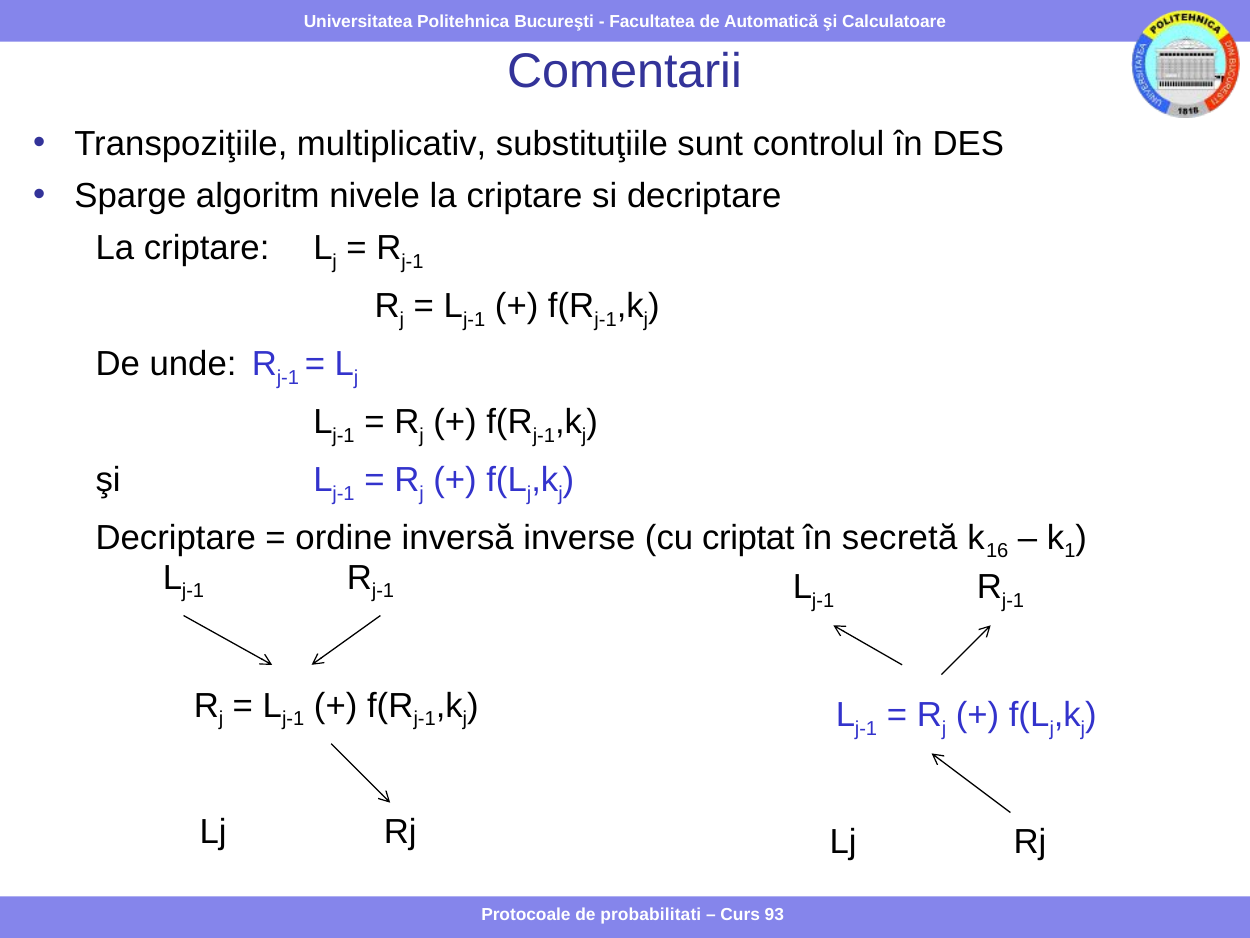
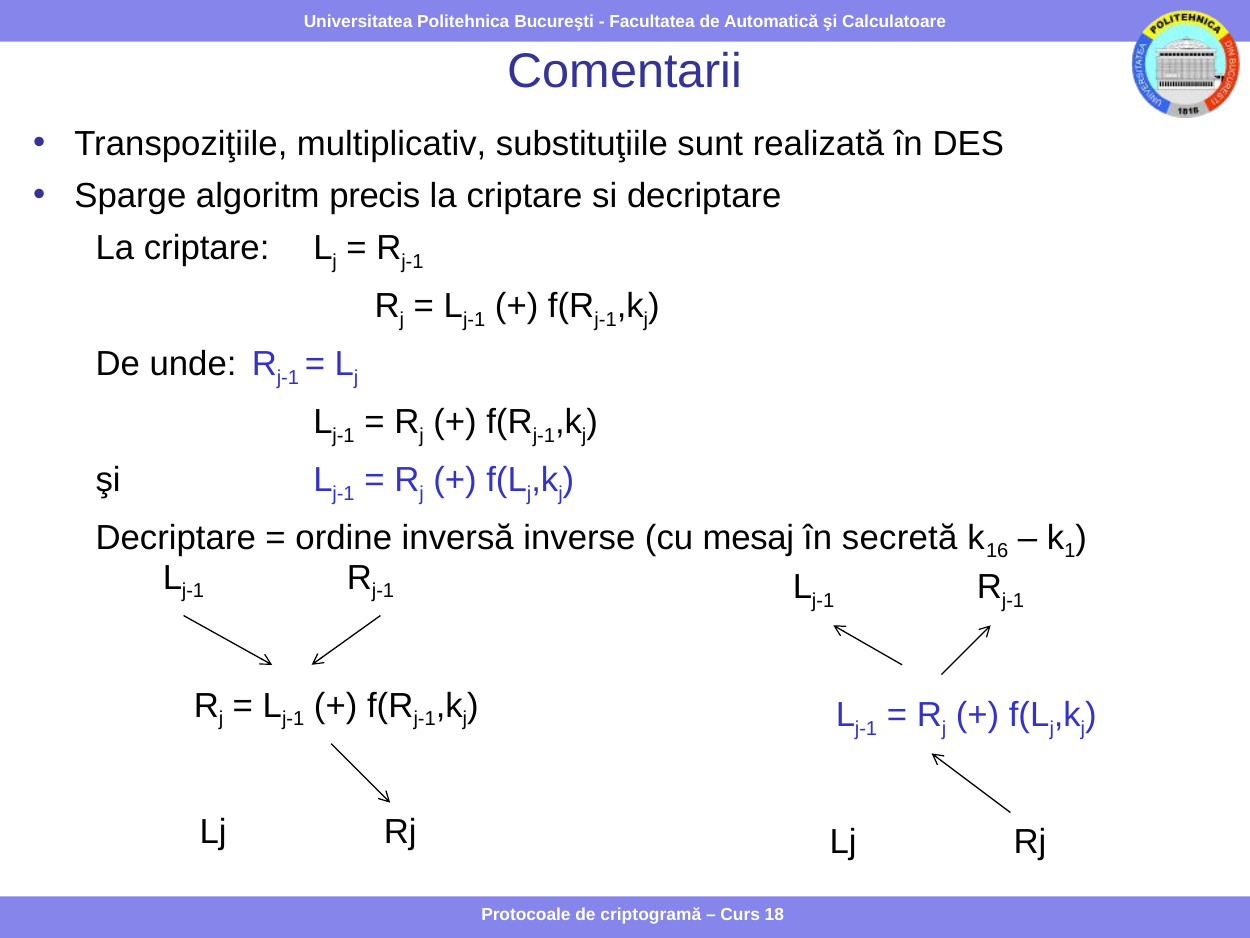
controlul: controlul -> realizată (819, 144)
nivele: nivele -> precis (375, 196)
criptat: criptat -> mesaj (748, 537)
probabilitati: probabilitati -> criptogramă (651, 914)
93: 93 -> 18 (774, 914)
